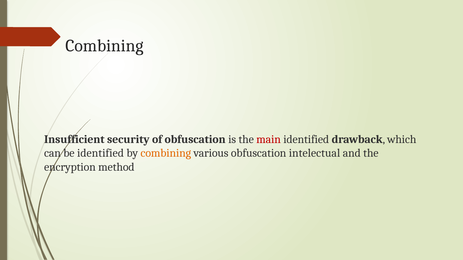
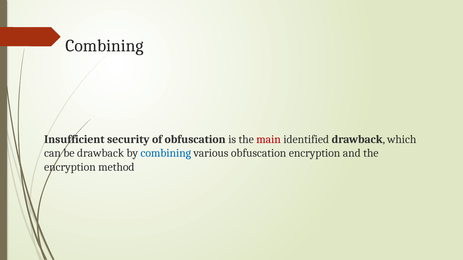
be identified: identified -> drawback (101, 153)
combining colour: orange -> blue (166, 153)
obfuscation intelectual: intelectual -> encryption (315, 153)
